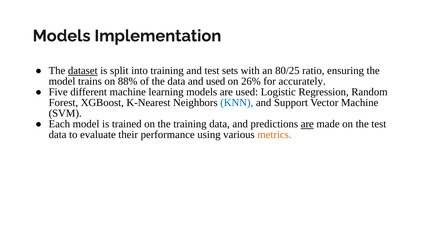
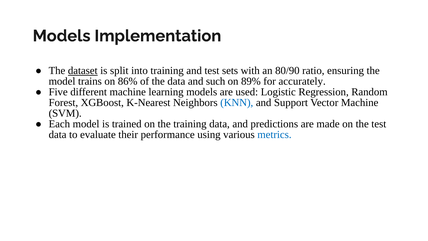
80/25: 80/25 -> 80/90 (287, 71)
88%: 88% -> 86% (128, 81)
and used: used -> such (216, 81)
26%: 26% -> 89% (251, 81)
are underline: present -> none (307, 124)
metrics colour: orange -> blue (274, 135)
